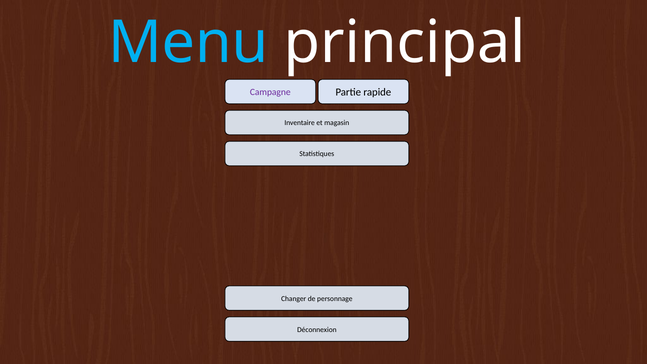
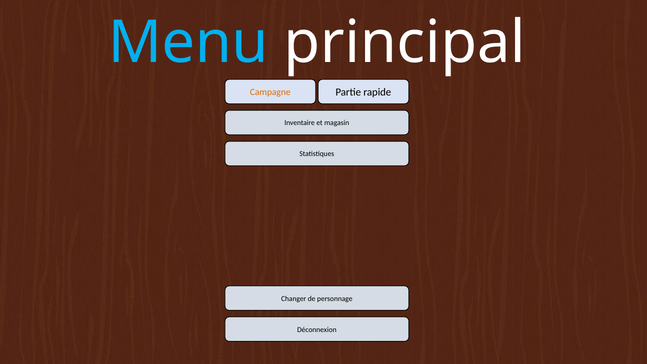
Campagne colour: purple -> orange (270, 92)
